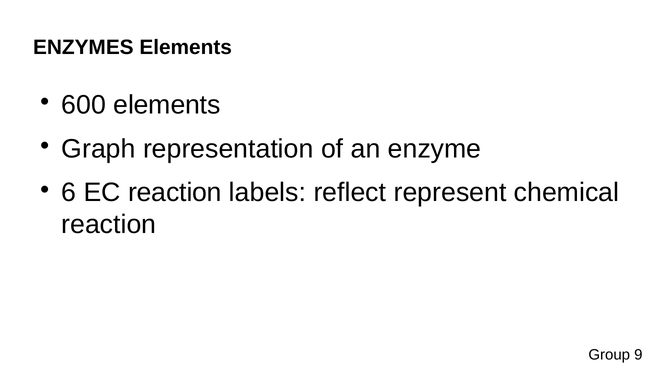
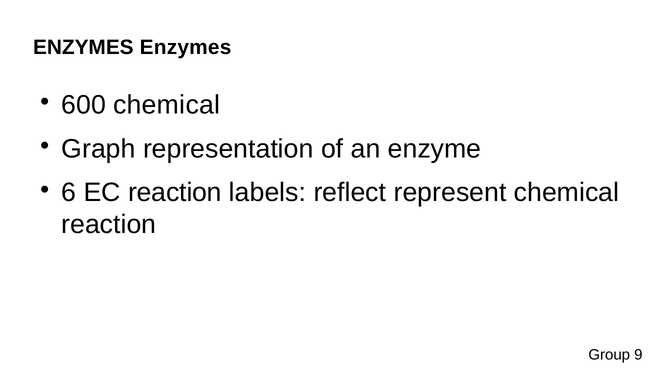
ENZYMES Elements: Elements -> Enzymes (186, 47)
600 elements: elements -> chemical (167, 105)
